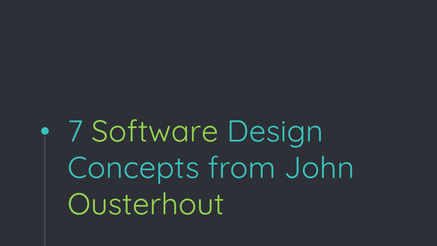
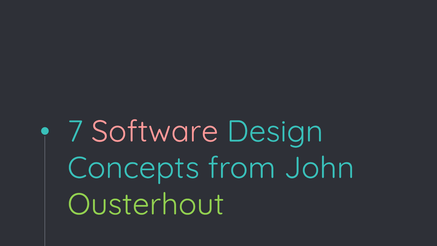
Software colour: light green -> pink (155, 131)
